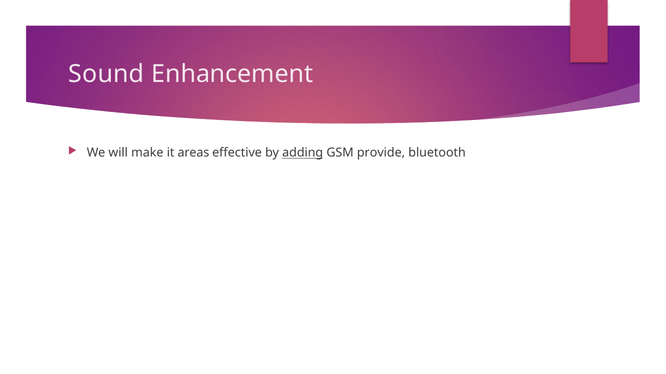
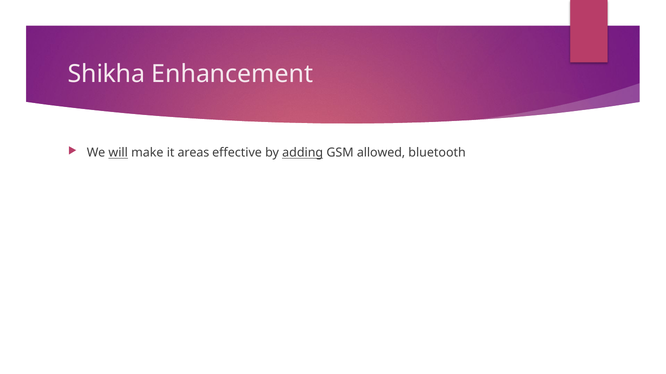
Sound: Sound -> Shikha (107, 74)
will underline: none -> present (118, 153)
provide: provide -> allowed (381, 153)
